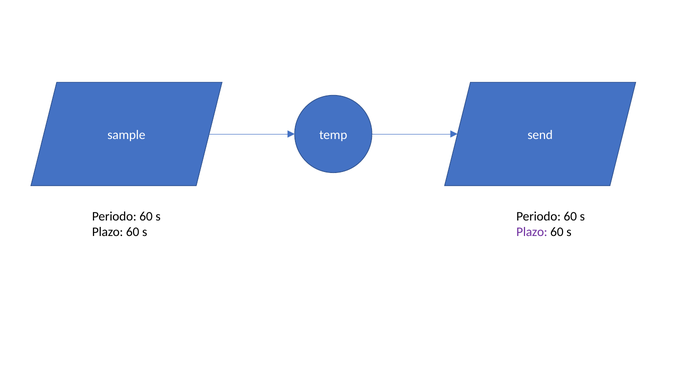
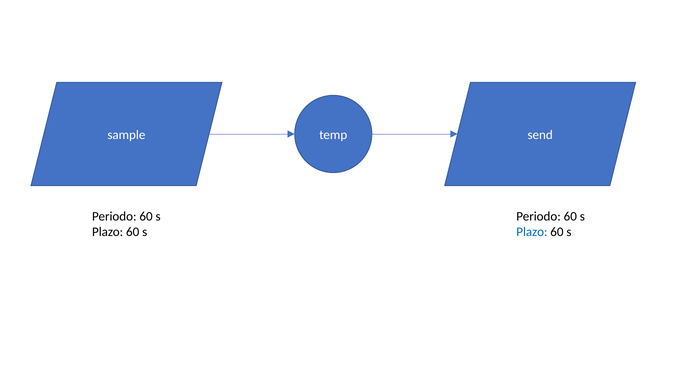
Plazo colour: purple -> blue (532, 232)
